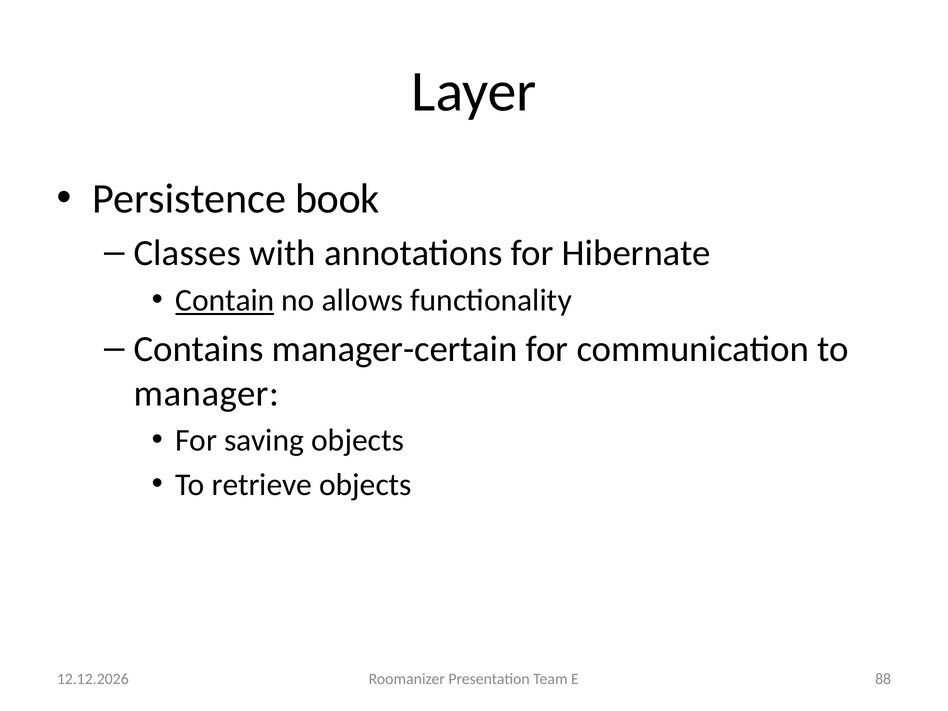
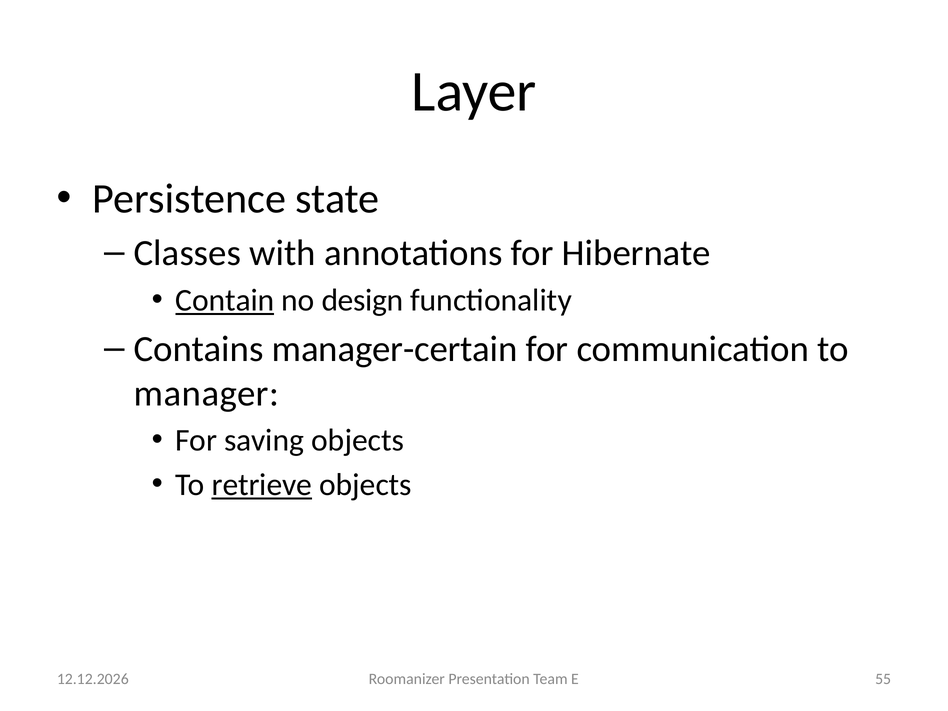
book: book -> state (337, 199)
allows: allows -> design (363, 300)
retrieve underline: none -> present (262, 485)
88: 88 -> 55 (883, 679)
